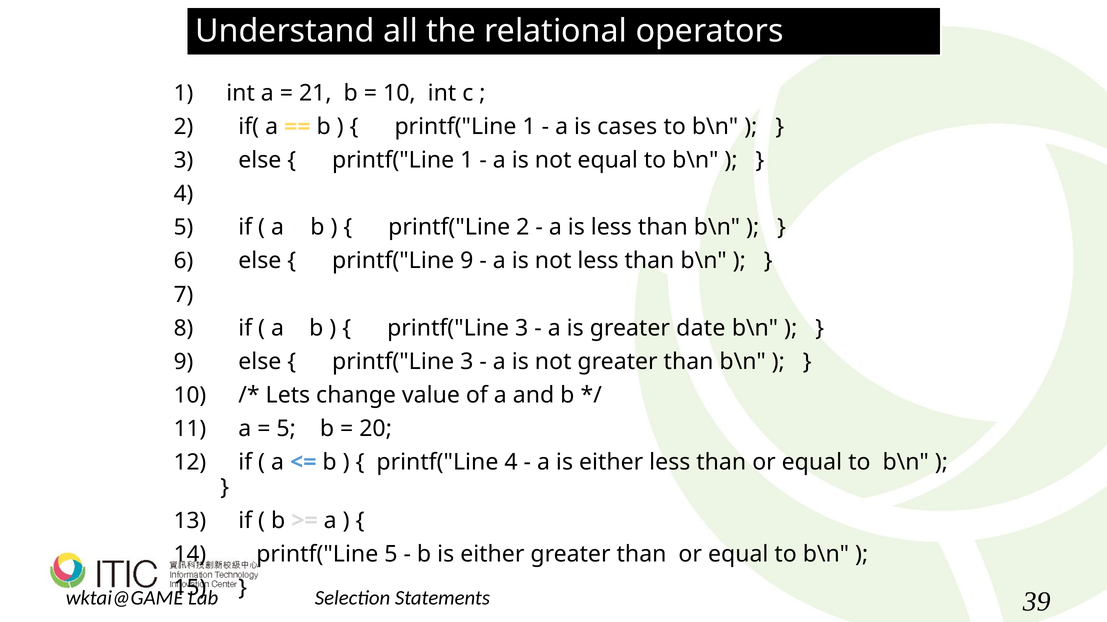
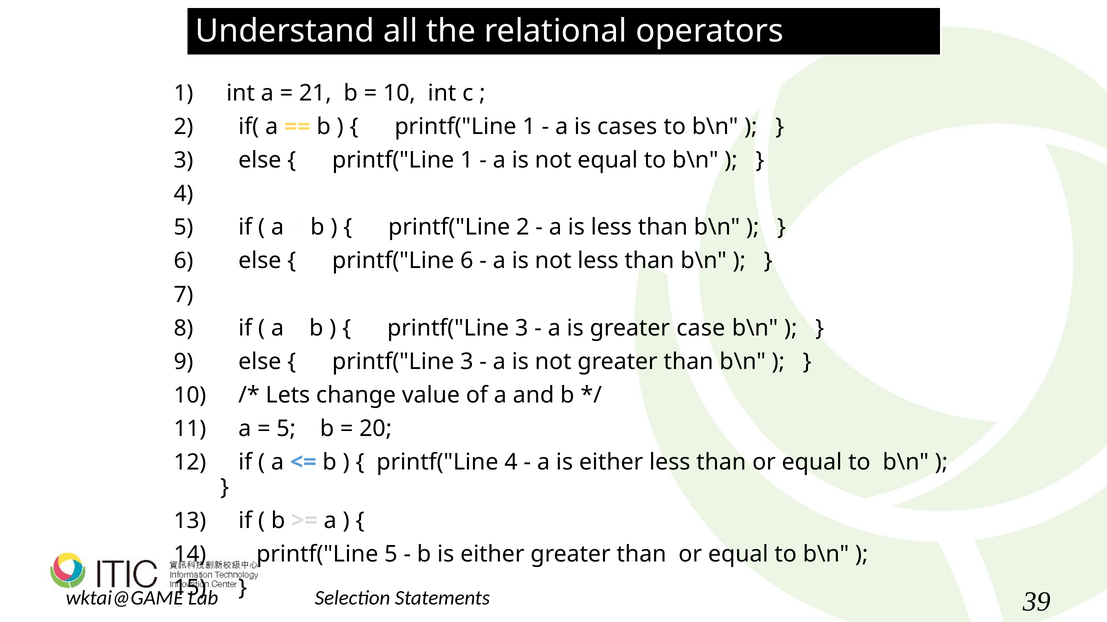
printf("Line 9: 9 -> 6 (467, 261)
date: date -> case (701, 328)
